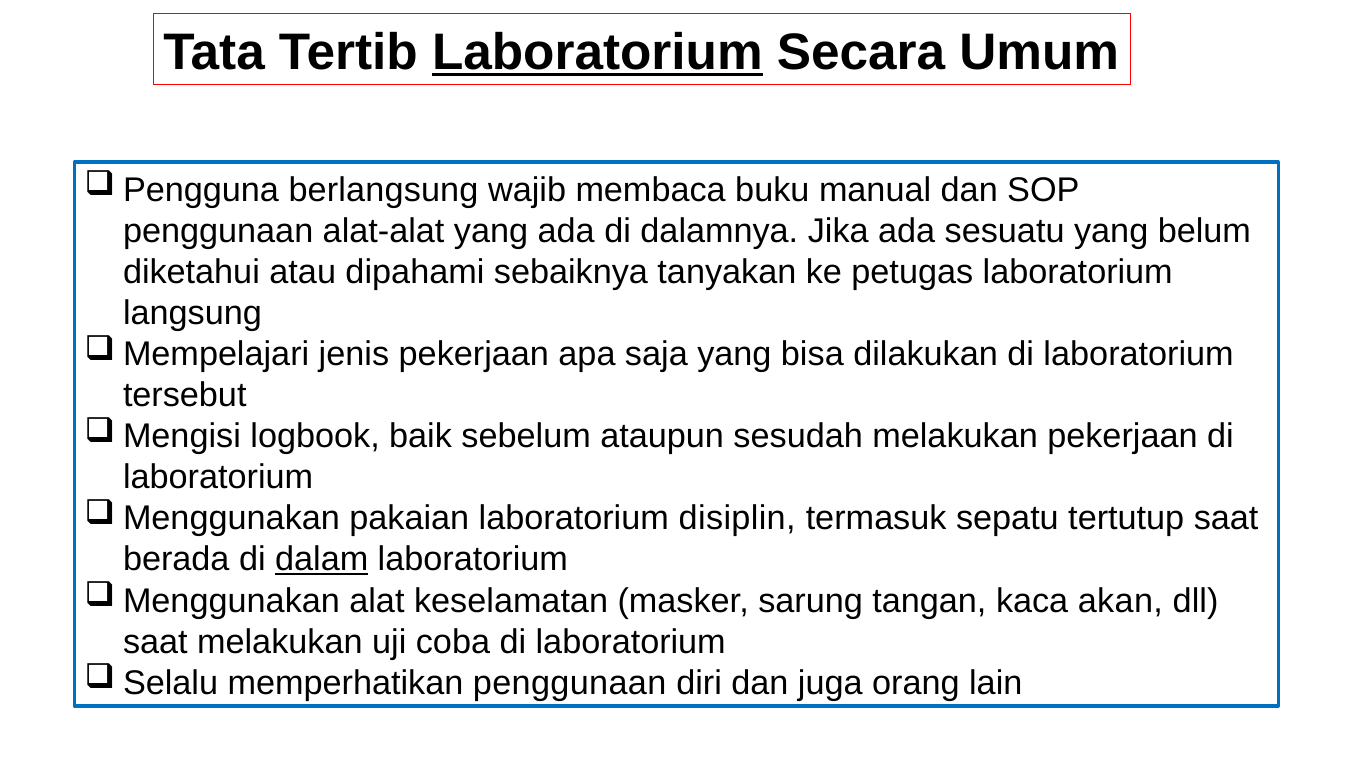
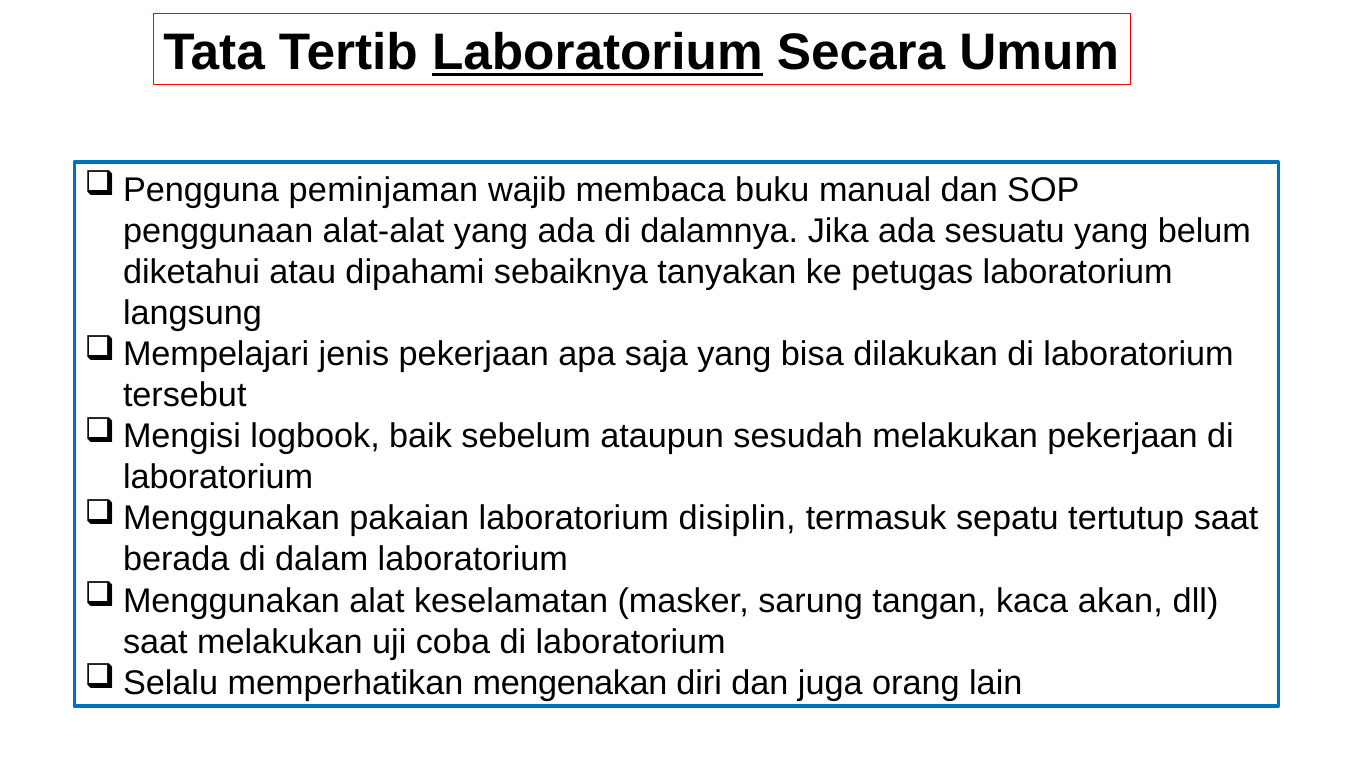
berlangsung: berlangsung -> peminjaman (383, 190)
dalam underline: present -> none (322, 560)
memperhatikan penggunaan: penggunaan -> mengenakan (570, 683)
